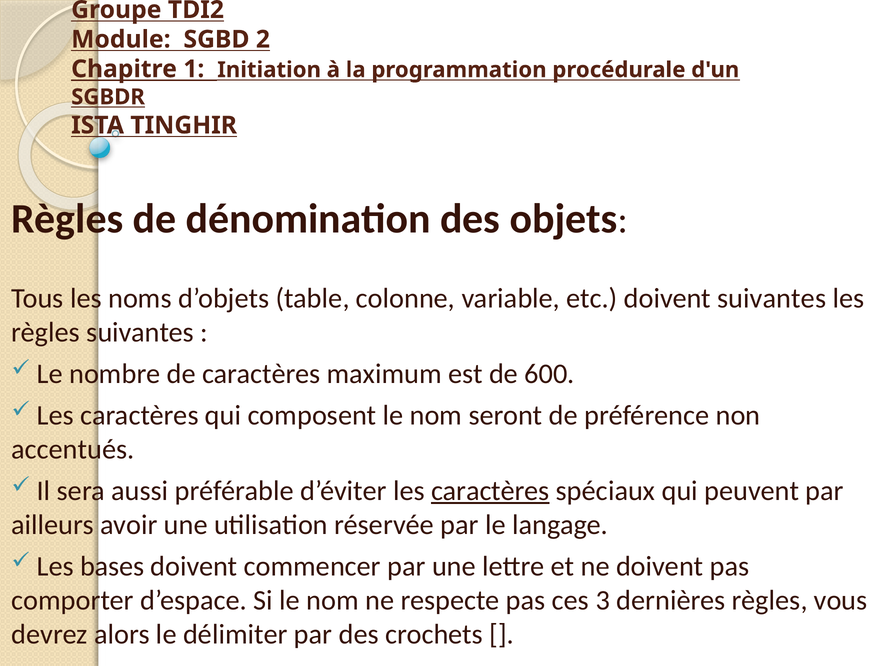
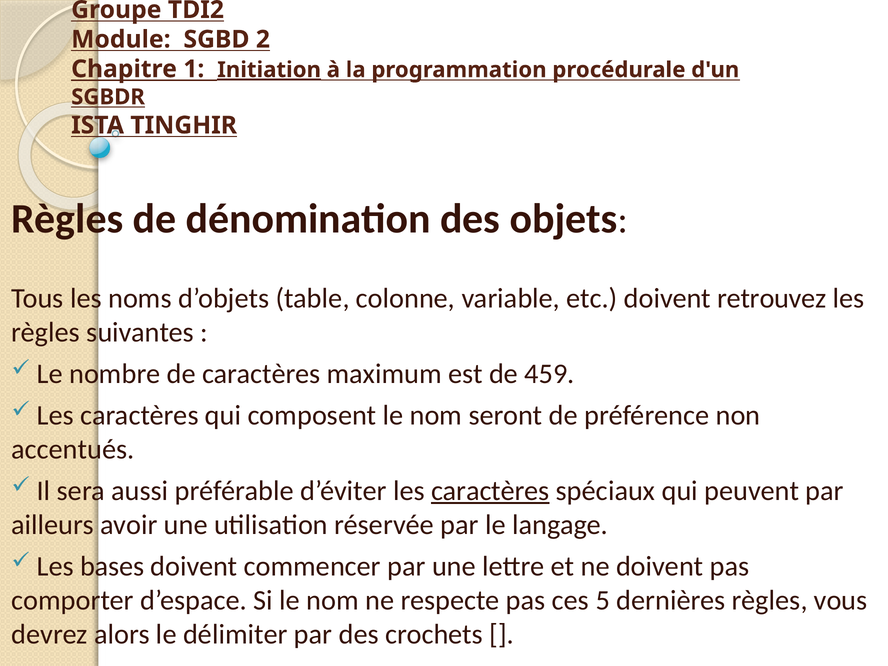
Initiation underline: none -> present (269, 70)
doivent suivantes: suivantes -> retrouvez (772, 298)
600: 600 -> 459 (549, 374)
3: 3 -> 5 (603, 600)
